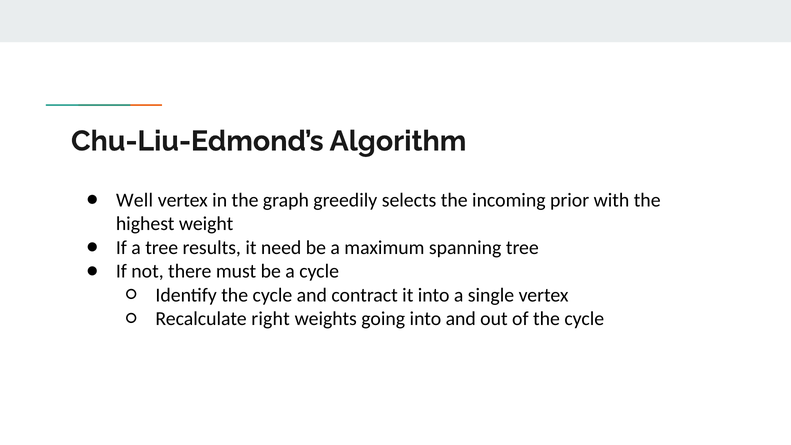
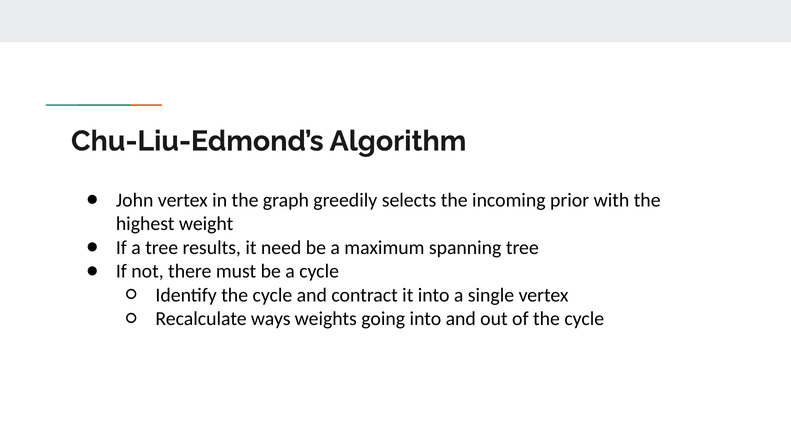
Well: Well -> John (135, 200)
right: right -> ways (271, 319)
